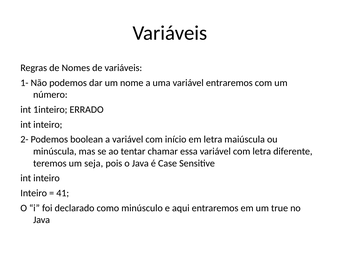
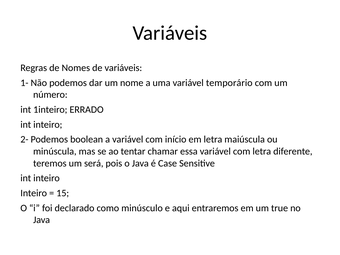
variável entraremos: entraremos -> temporário (229, 83)
seja: seja -> será (94, 163)
41: 41 -> 15 (63, 193)
